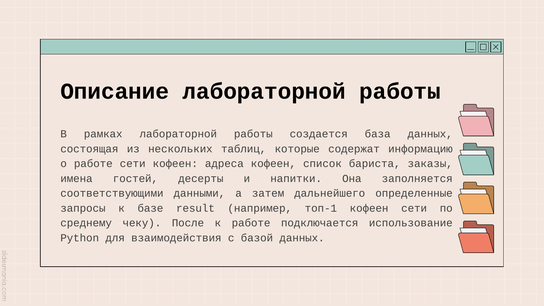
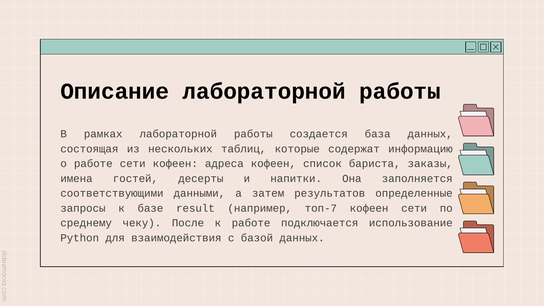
дальнейшего: дальнейшего -> результатов (330, 193)
топ-1: топ-1 -> топ-7 (321, 208)
